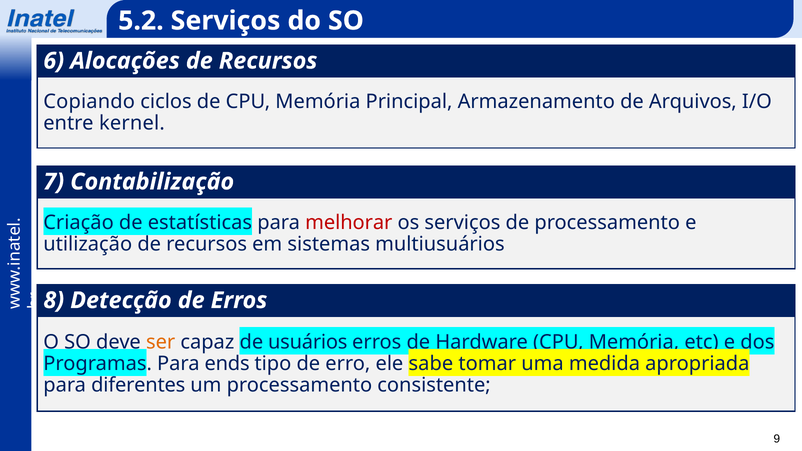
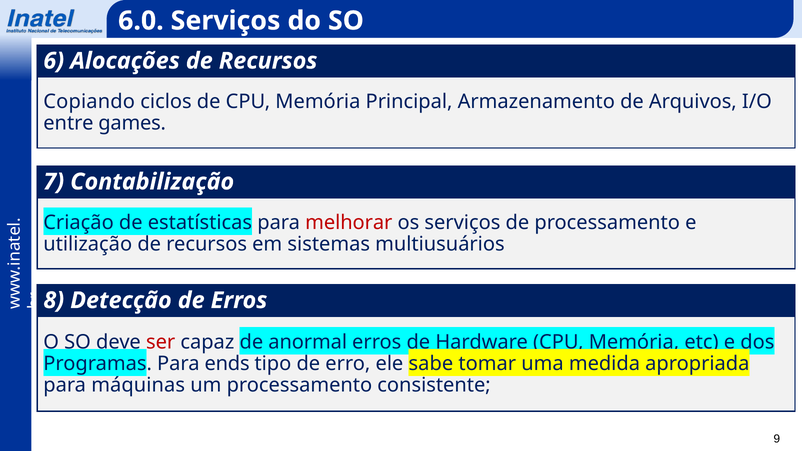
5.2: 5.2 -> 6.0 (141, 21)
kernel: kernel -> games (132, 123)
ser colour: orange -> red (161, 342)
usuários: usuários -> anormal (308, 342)
diferentes: diferentes -> máquinas (138, 385)
